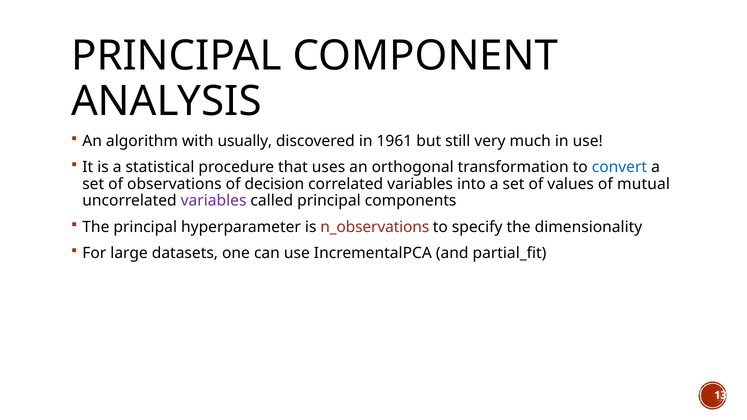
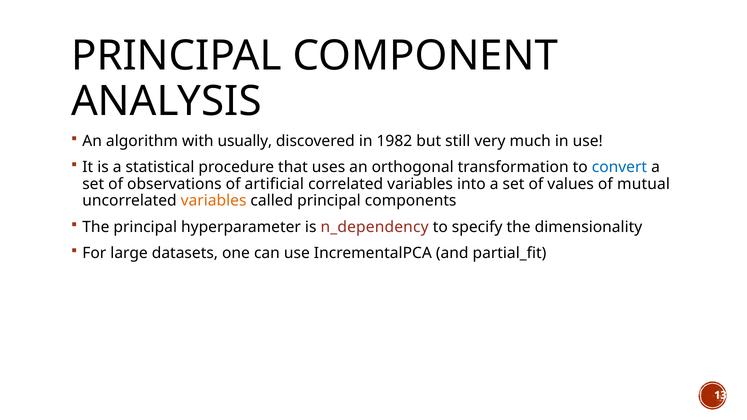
1961: 1961 -> 1982 (394, 141)
decision: decision -> artificial (274, 184)
variables colour: purple -> orange (214, 201)
n_observations: n_observations -> n_dependency (375, 227)
